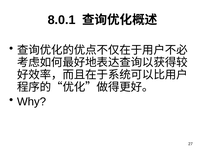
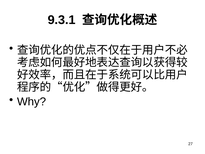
8.0.1: 8.0.1 -> 9.3.1 (62, 20)
